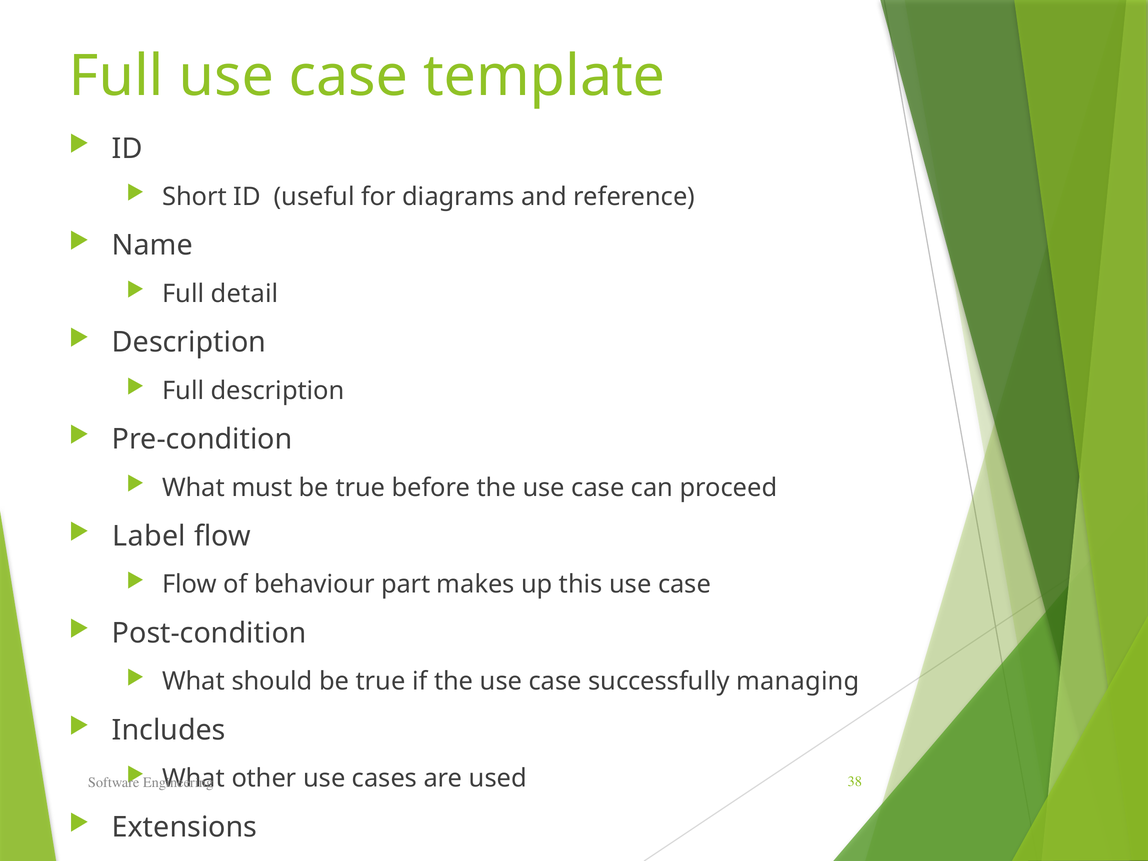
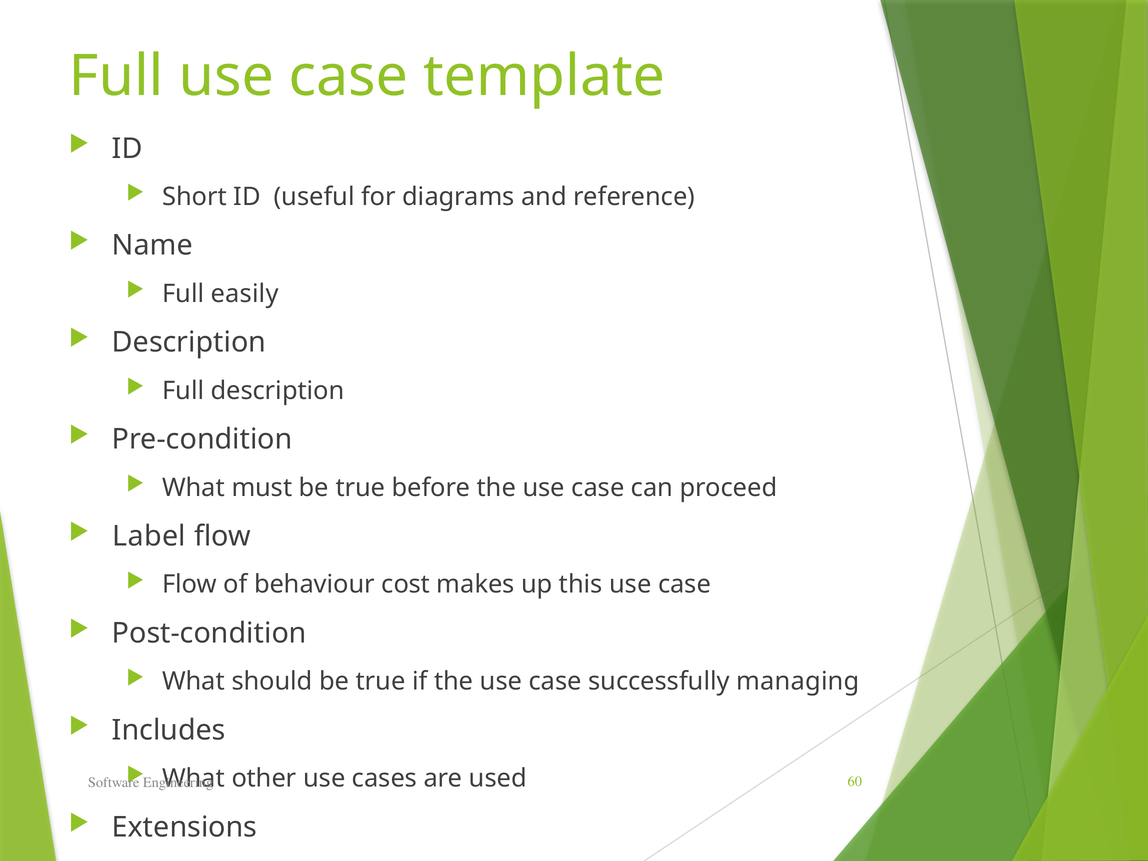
detail: detail -> easily (245, 294)
part: part -> cost (406, 585)
38: 38 -> 60 (855, 781)
